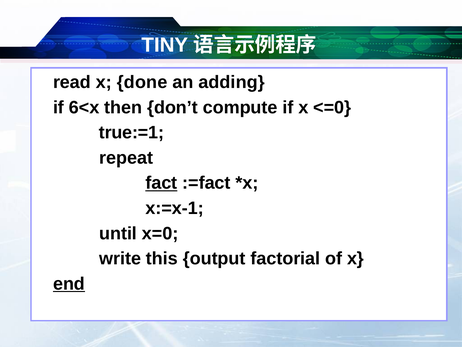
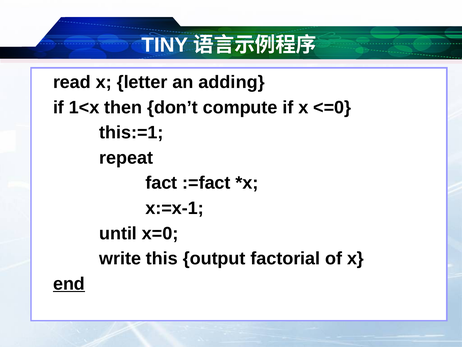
done: done -> letter (142, 82)
6<x: 6<x -> 1<x (84, 107)
true:=1: true:=1 -> this:=1 (131, 132)
fact underline: present -> none (161, 183)
